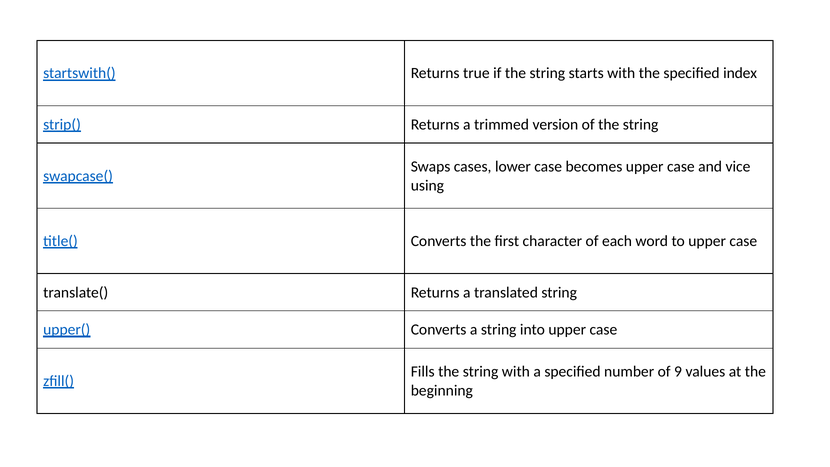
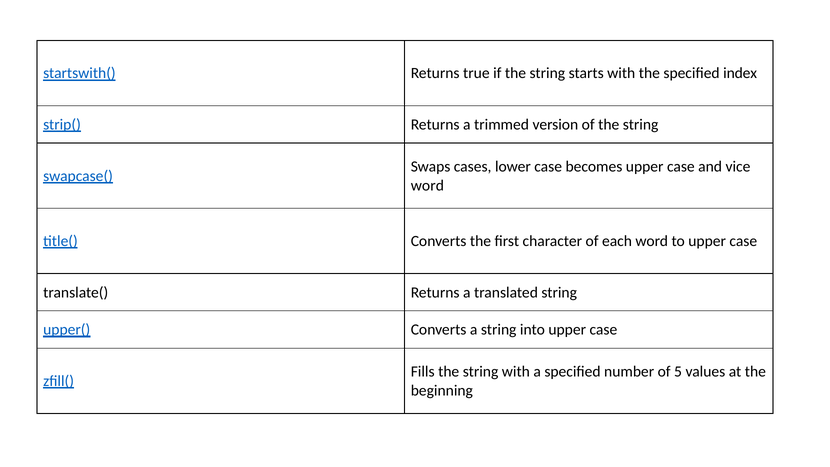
using: using -> word (427, 185)
9: 9 -> 5 (678, 371)
